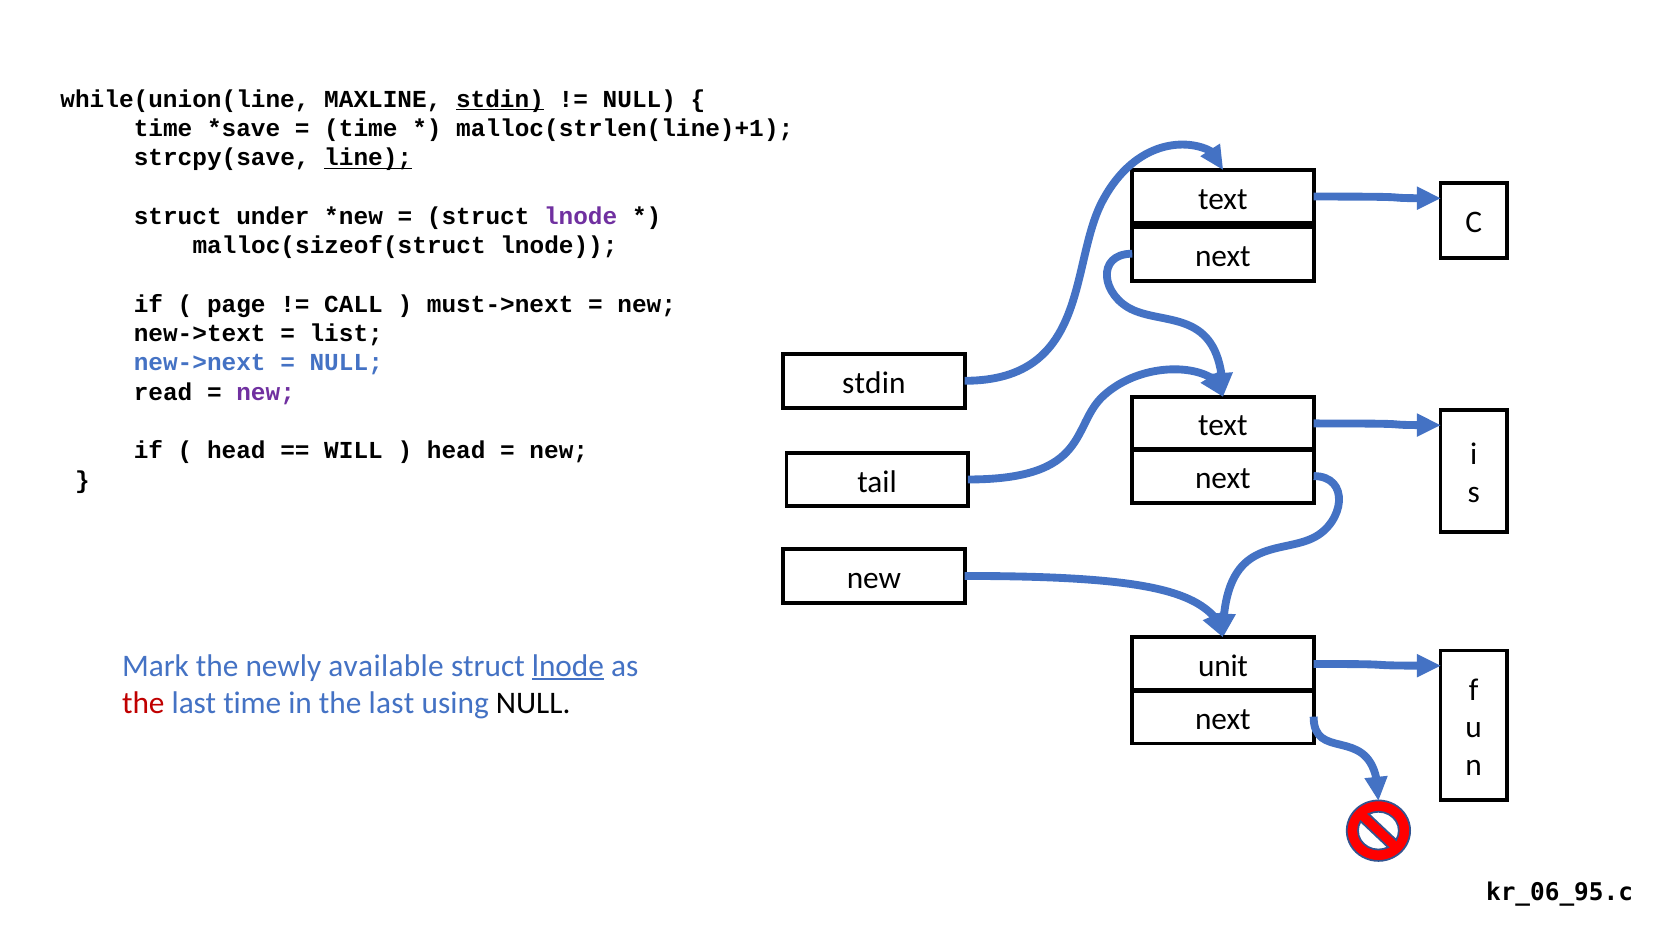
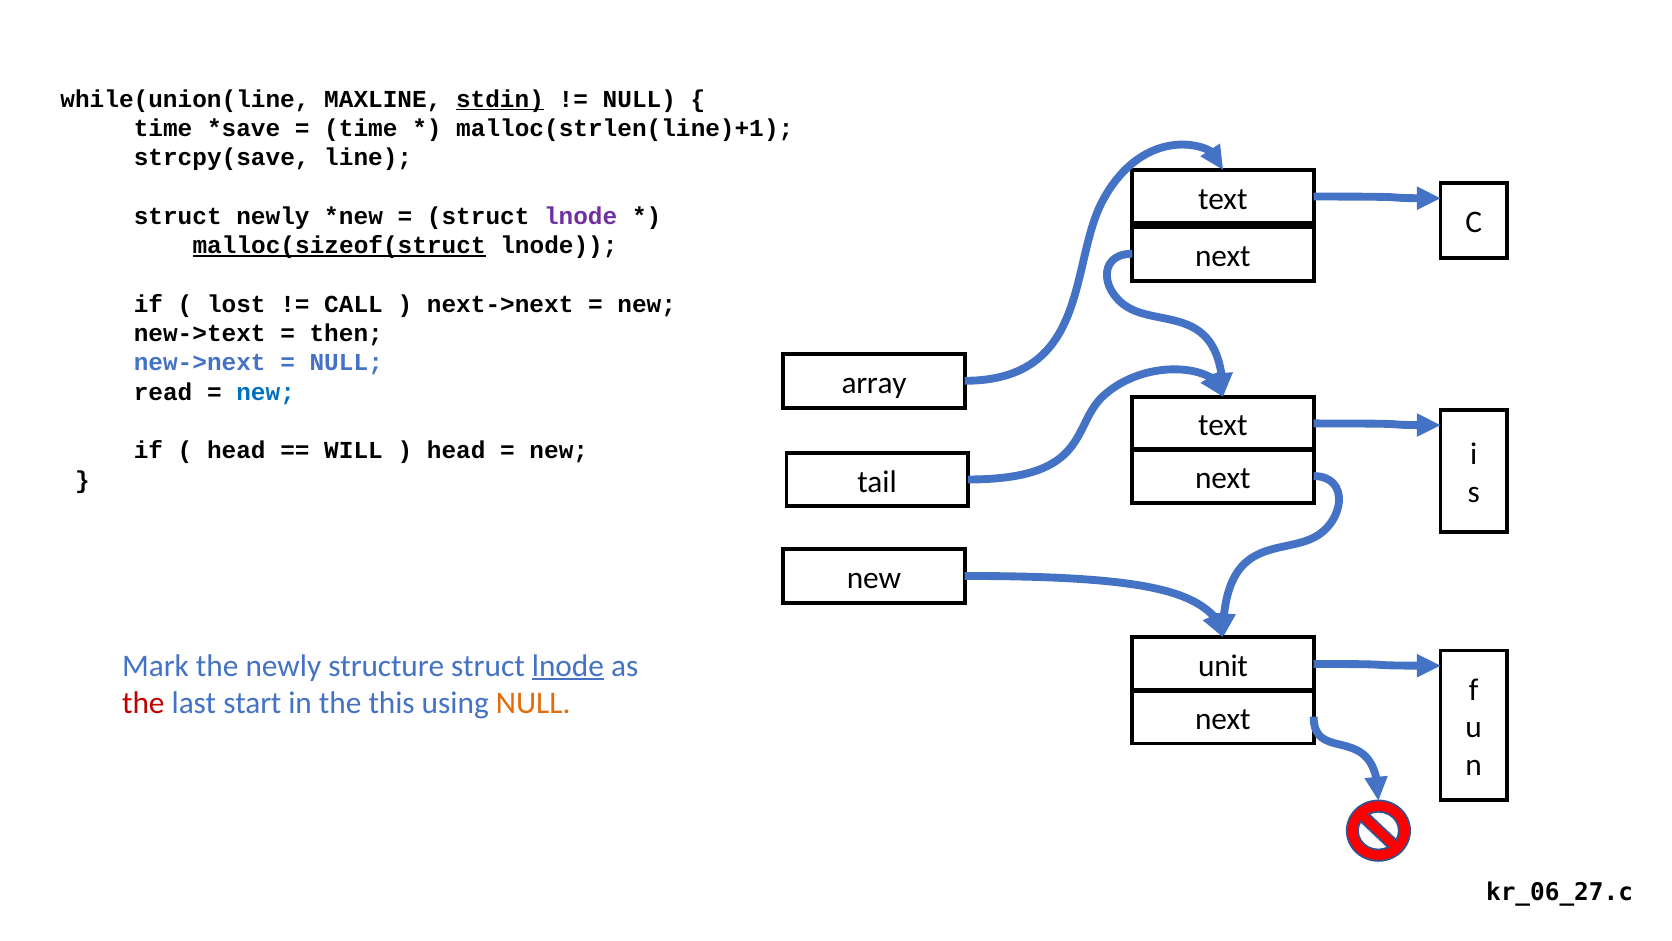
line underline: present -> none (368, 158)
struct under: under -> newly (273, 216)
malloc(sizeof(struct underline: none -> present (339, 246)
page: page -> lost (236, 304)
must->next: must->next -> next->next (500, 304)
list: list -> then (346, 333)
stdin: stdin -> array (874, 383)
new colour: purple -> blue (266, 392)
available: available -> structure (386, 665)
last time: time -> start (252, 703)
in the last: last -> this (392, 703)
NULL colour: black -> orange (533, 703)
kr_06_95.c: kr_06_95.c -> kr_06_27.c (1560, 892)
